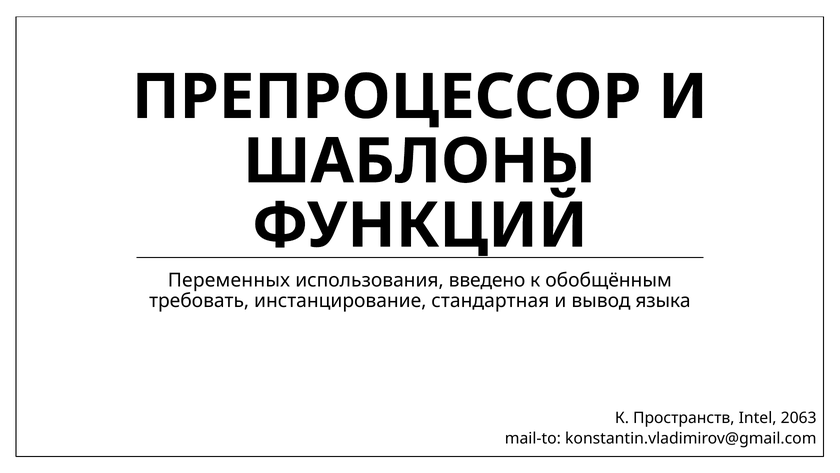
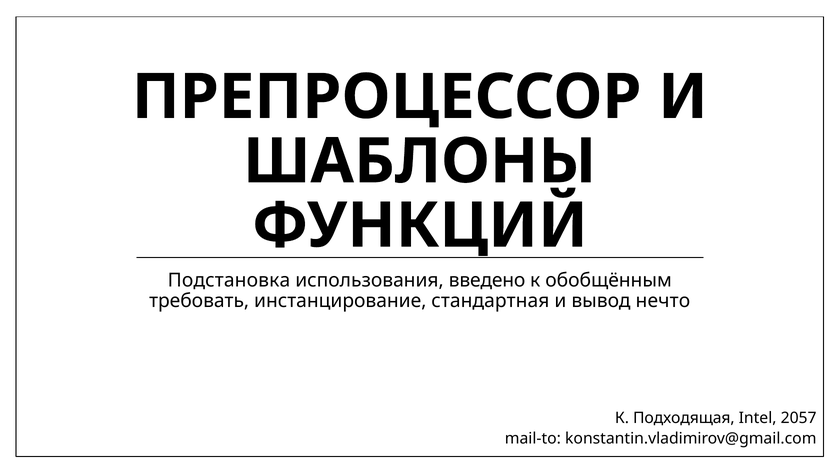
Переменных: Переменных -> Подстановка (229, 280)
языка: языка -> нечто (663, 301)
Пространств: Пространств -> Подходящая (684, 417)
2063: 2063 -> 2057 (799, 417)
